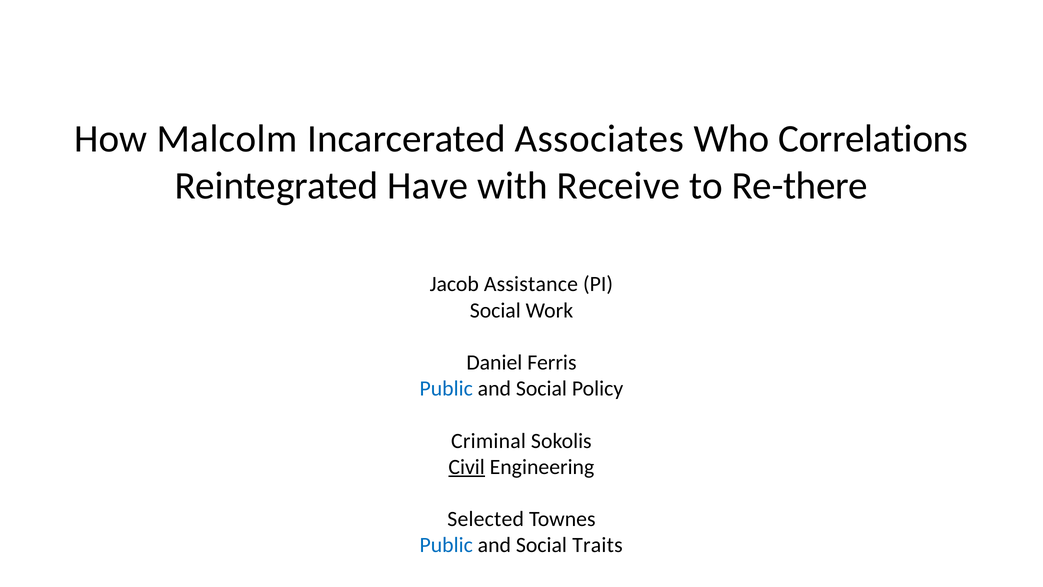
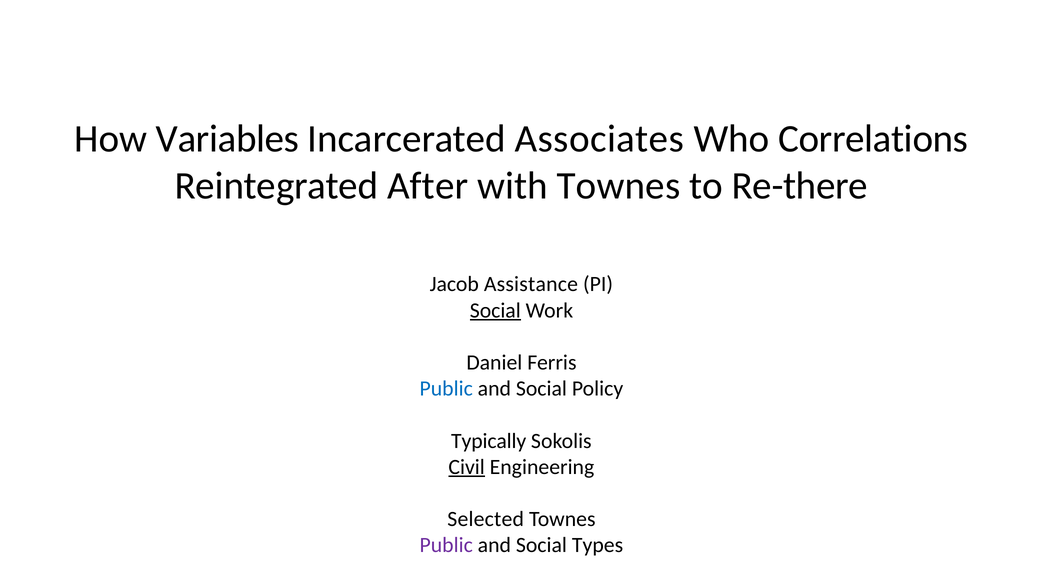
Malcolm: Malcolm -> Variables (227, 139)
Have: Have -> After (428, 186)
with Receive: Receive -> Townes (618, 186)
Social underline: none -> present (495, 310)
Criminal: Criminal -> Typically (489, 441)
Public colour: blue -> purple (446, 545)
Traits: Traits -> Types (598, 545)
